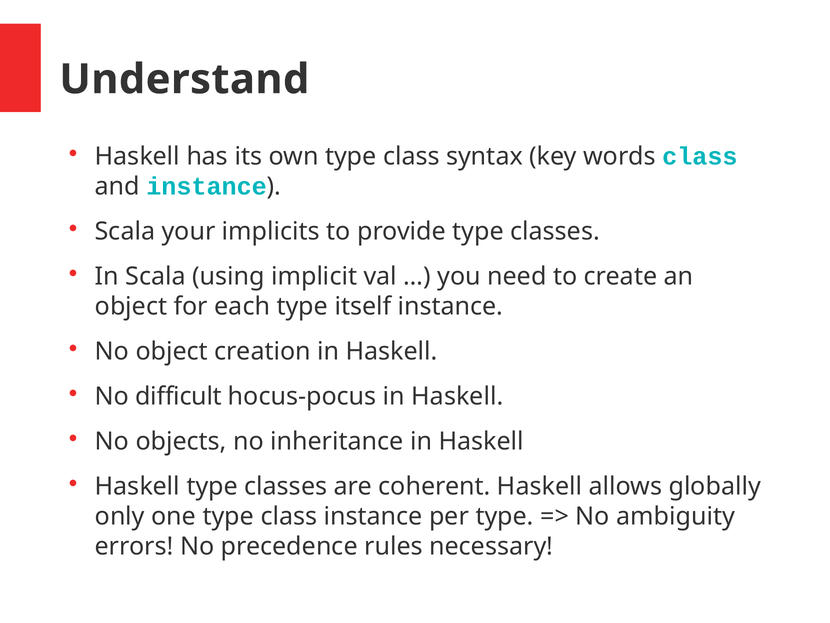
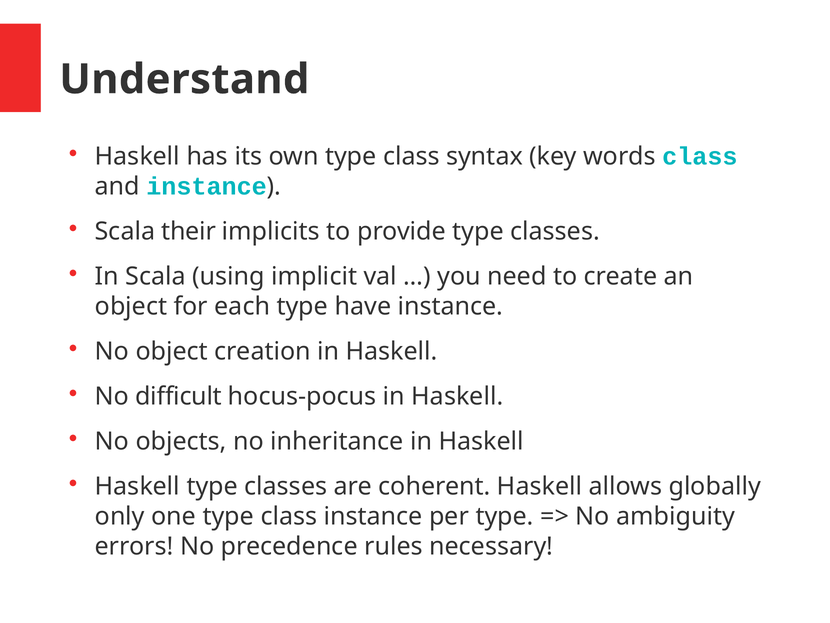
your: your -> their (189, 231)
itself: itself -> have (363, 306)
